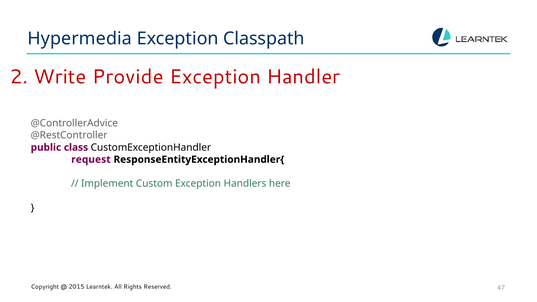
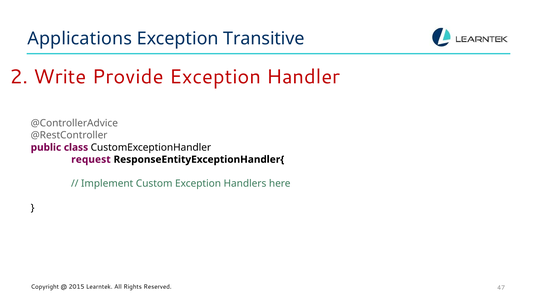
Hypermedia: Hypermedia -> Applications (80, 39)
Classpath: Classpath -> Transitive (264, 39)
